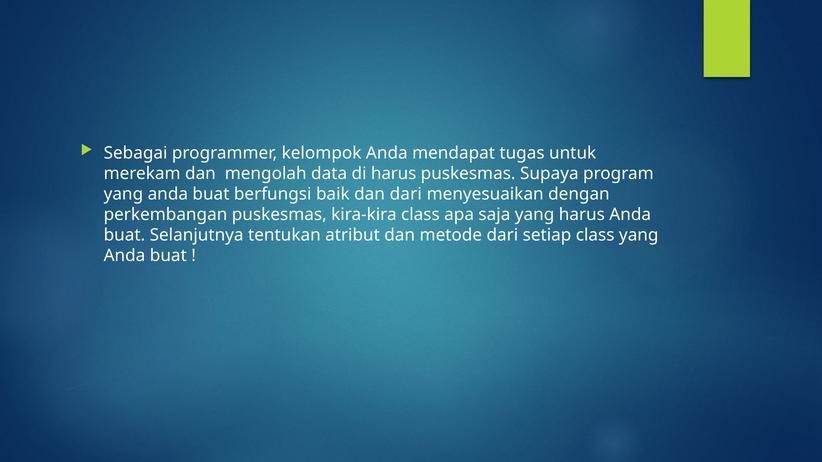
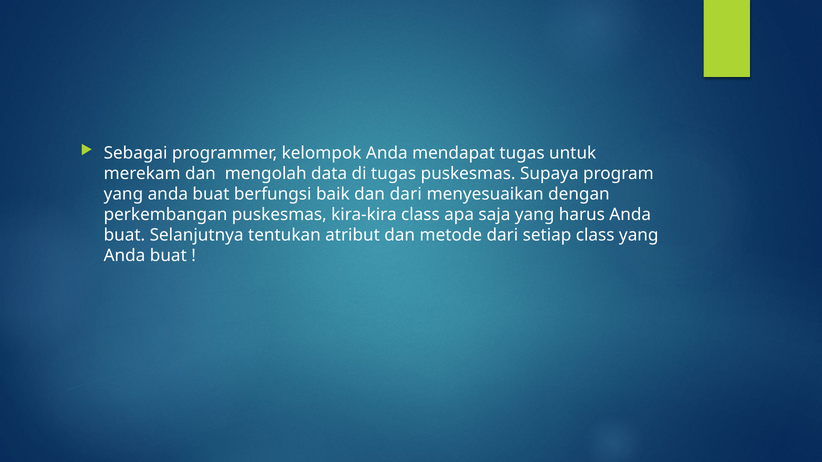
di harus: harus -> tugas (394, 174)
